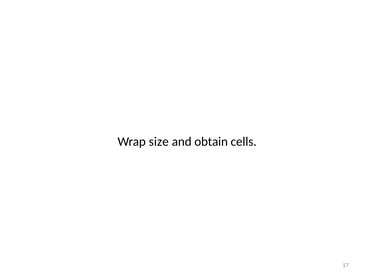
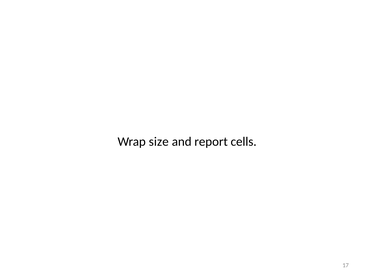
obtain: obtain -> report (211, 142)
